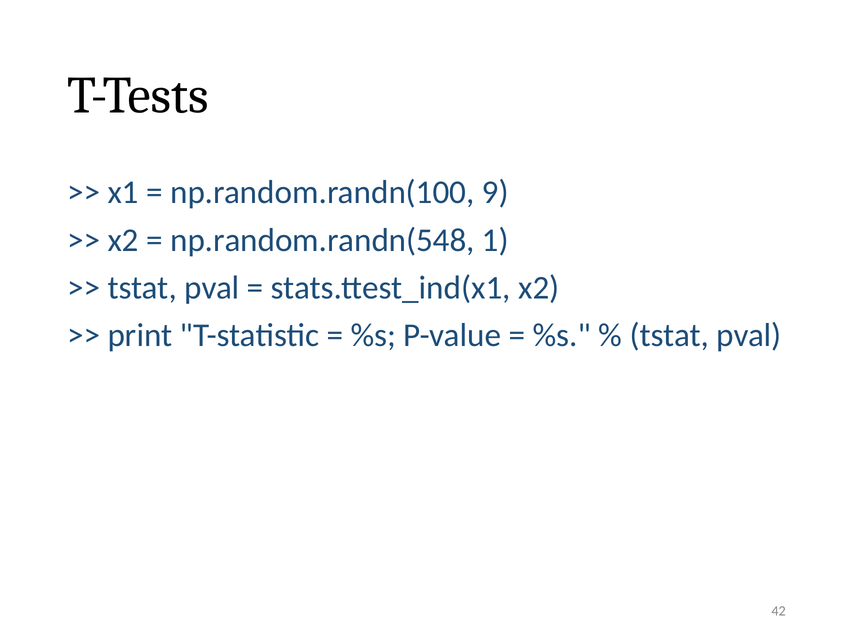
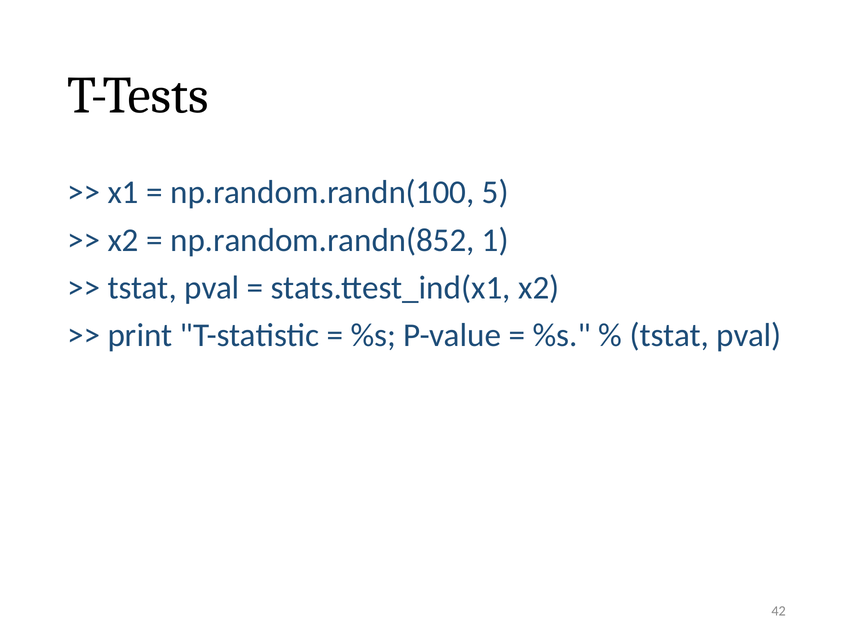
9: 9 -> 5 (495, 192)
np.random.randn(548: np.random.randn(548 -> np.random.randn(852 (322, 240)
